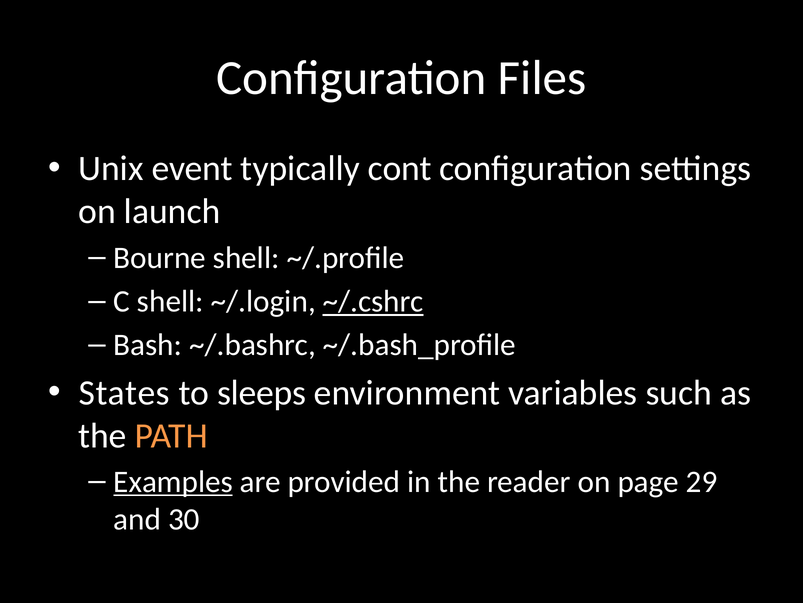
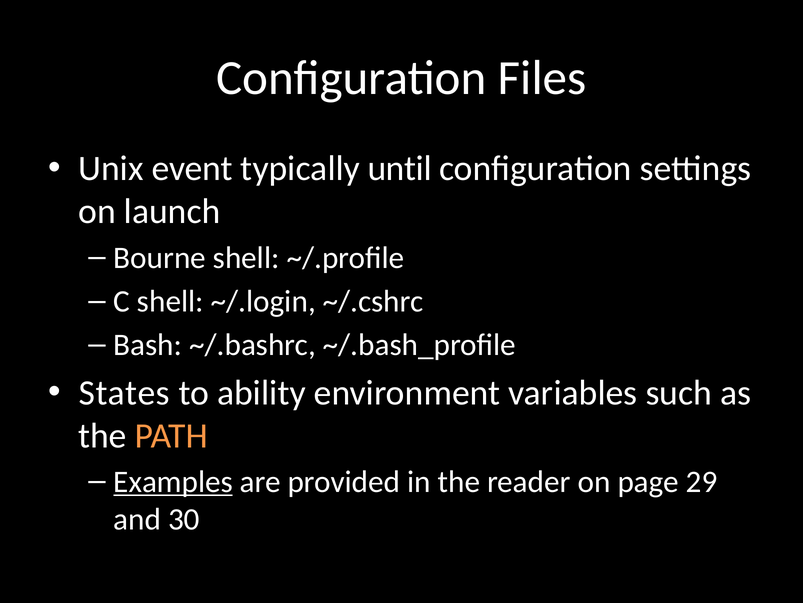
cont: cont -> until (400, 168)
~/.cshrc underline: present -> none (373, 301)
sleeps: sleeps -> ability (261, 392)
